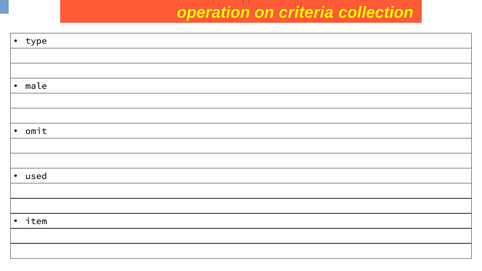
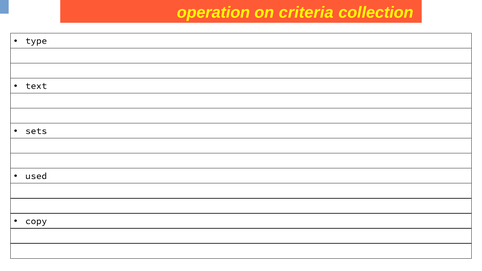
male: male -> text (36, 86)
omit: omit -> sets (36, 131)
item: item -> copy (36, 221)
